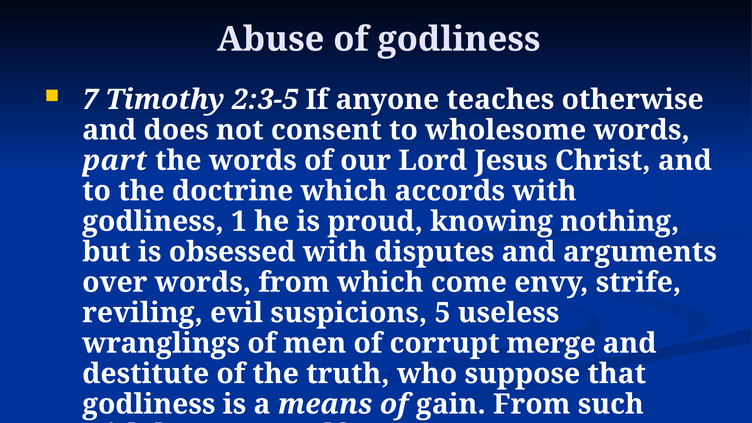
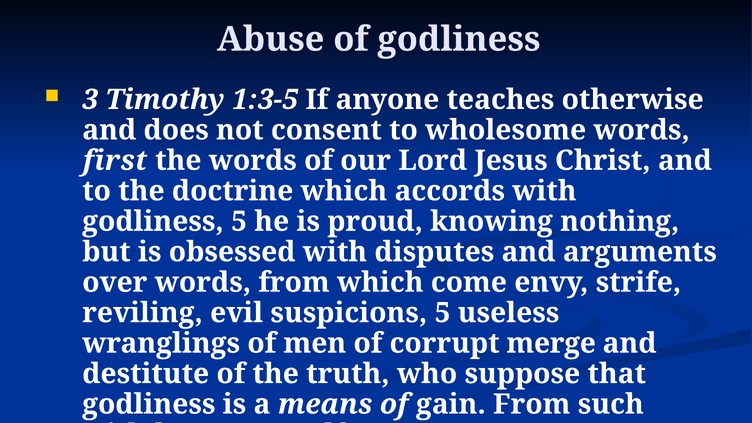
7: 7 -> 3 (90, 100)
2:3-5: 2:3-5 -> 1:3-5 (265, 100)
part: part -> first (115, 161)
godliness 1: 1 -> 5 (239, 221)
